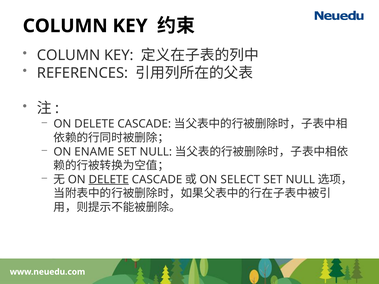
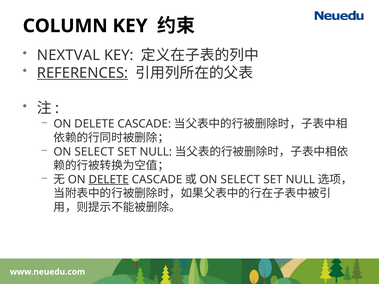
COLUMN: COLUMN -> NEXTVAL (68, 55)
REFERENCES underline: none -> present (82, 73)
ENAME: ENAME -> SELECT (94, 152)
